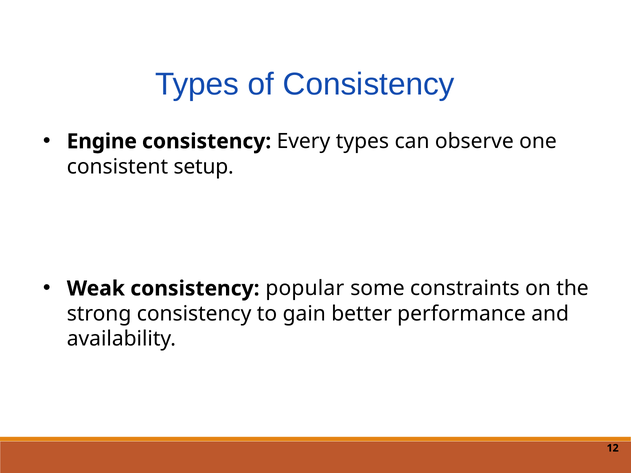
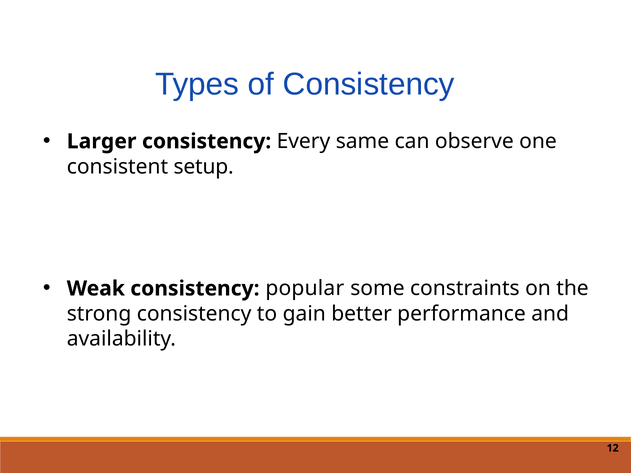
Engine: Engine -> Larger (102, 141)
Every types: types -> same (362, 141)
